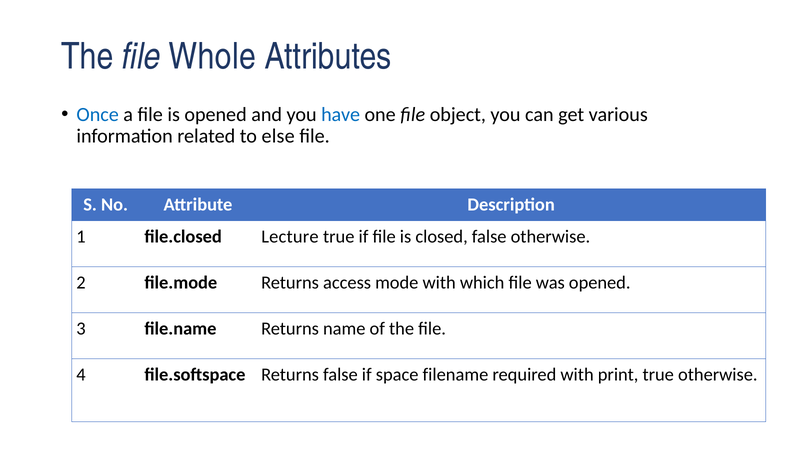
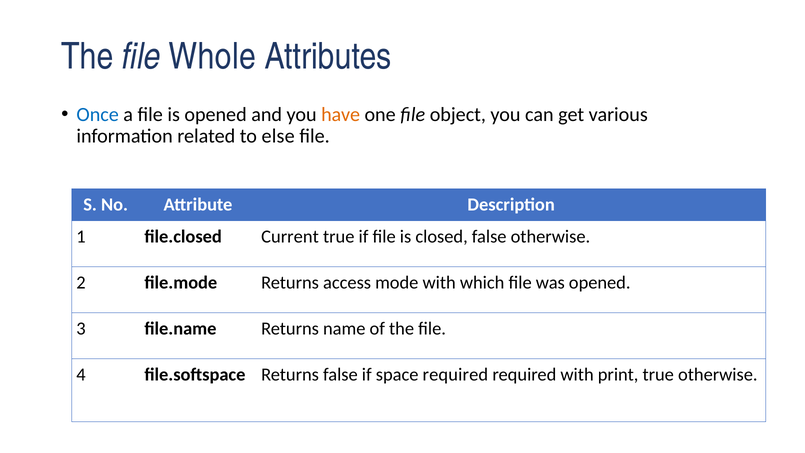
have colour: blue -> orange (341, 114)
Lecture: Lecture -> Current (290, 237)
space filename: filename -> required (455, 375)
